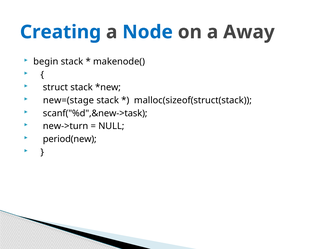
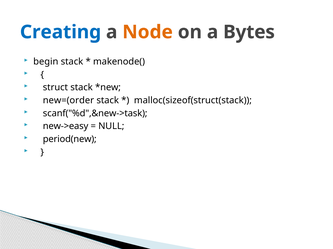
Node colour: blue -> orange (148, 32)
Away: Away -> Bytes (249, 32)
new=(stage: new=(stage -> new=(order (68, 101)
new->turn: new->turn -> new->easy (66, 127)
